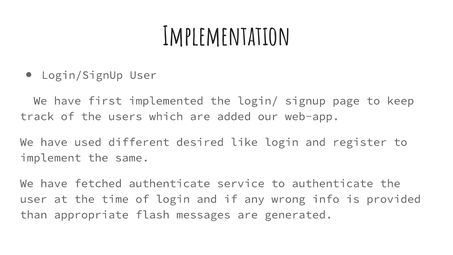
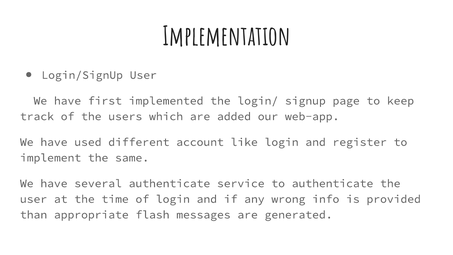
desired: desired -> account (200, 142)
fetched: fetched -> several (98, 183)
